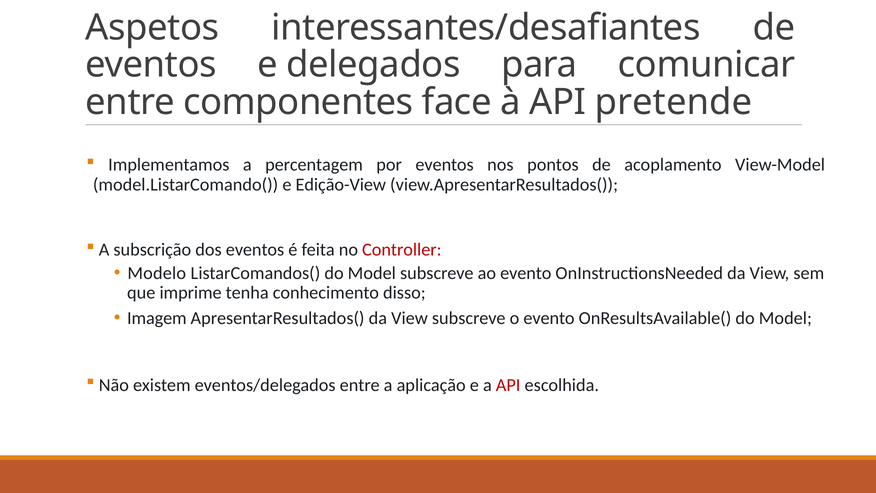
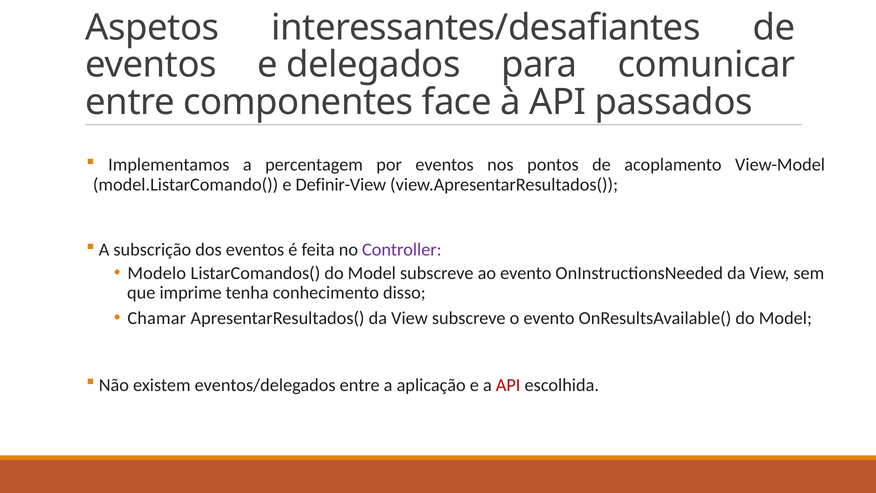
pretende: pretende -> passados (674, 102)
Edição-View: Edição-View -> Definir-View (341, 185)
Controller colour: red -> purple (402, 250)
Imagem: Imagem -> Chamar (157, 318)
